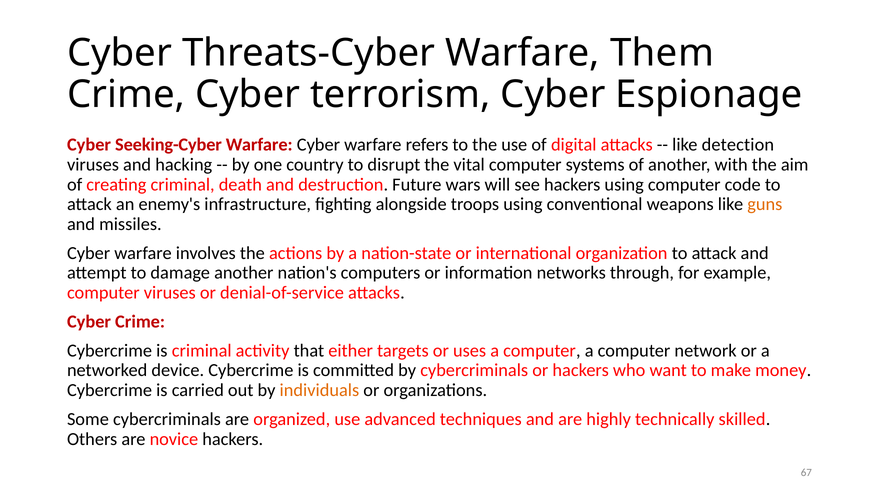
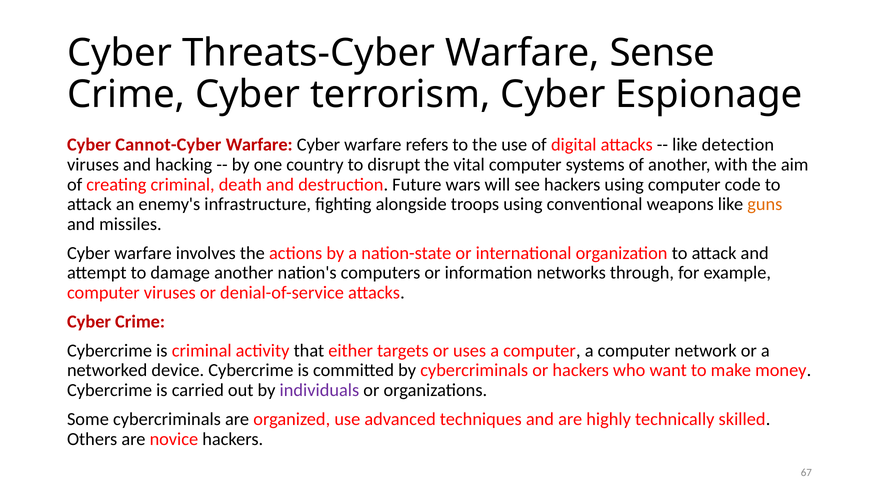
Them: Them -> Sense (662, 53)
Seeking-Cyber: Seeking-Cyber -> Cannot-Cyber (168, 145)
individuals colour: orange -> purple (319, 390)
